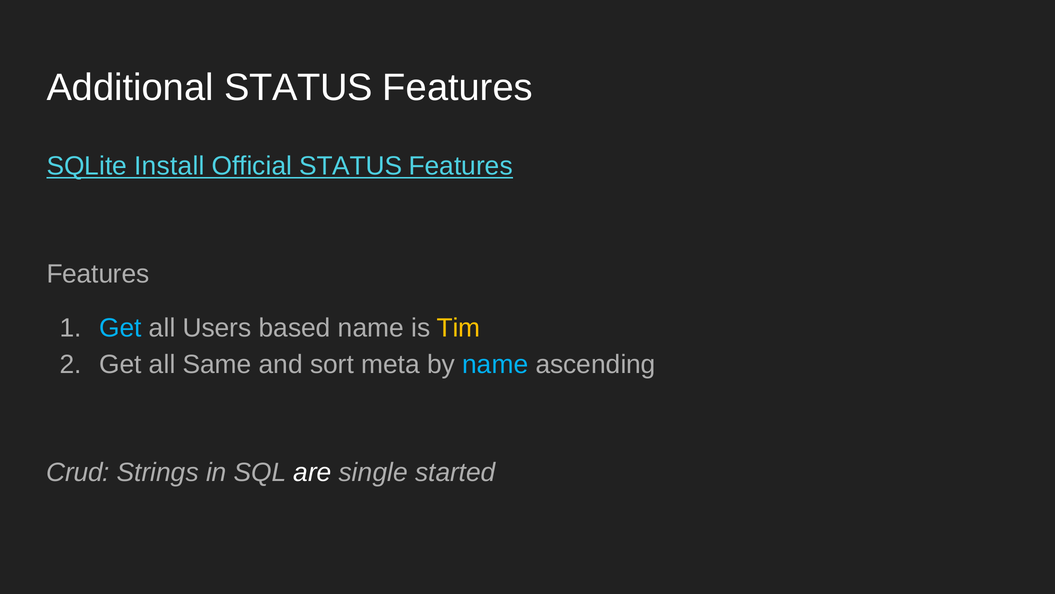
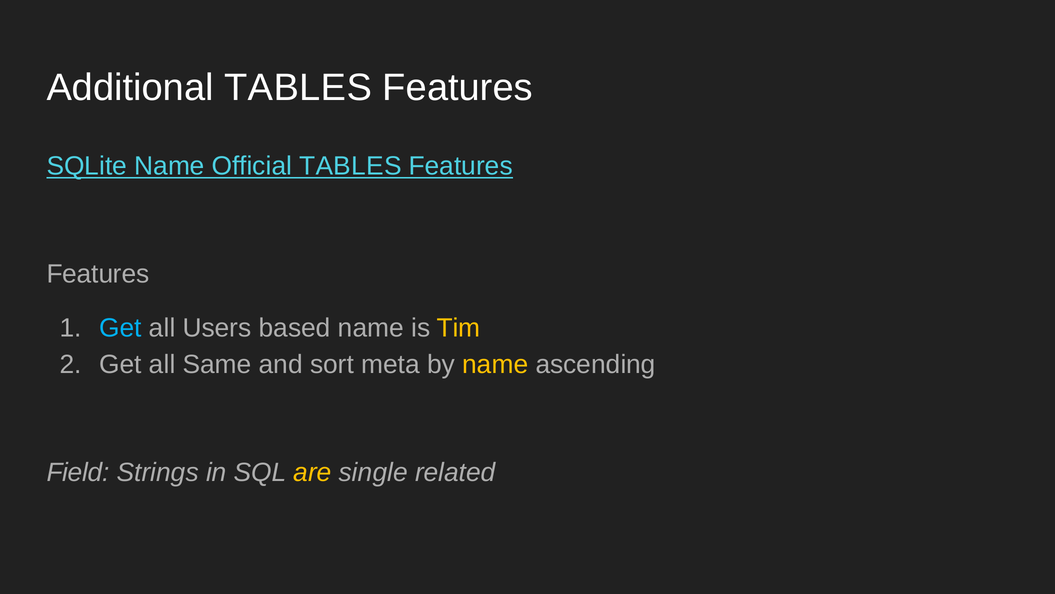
Additional STATUS: STATUS -> TABLES (298, 87)
SQLite Install: Install -> Name (169, 166)
Official STATUS: STATUS -> TABLES (350, 166)
name colour: light blue -> yellow (495, 364)
Crud: Crud -> Field (78, 472)
are colour: white -> yellow (312, 472)
started: started -> related (455, 472)
